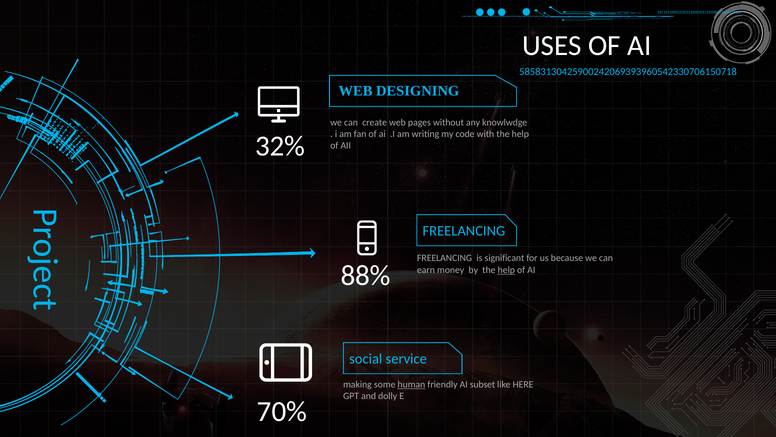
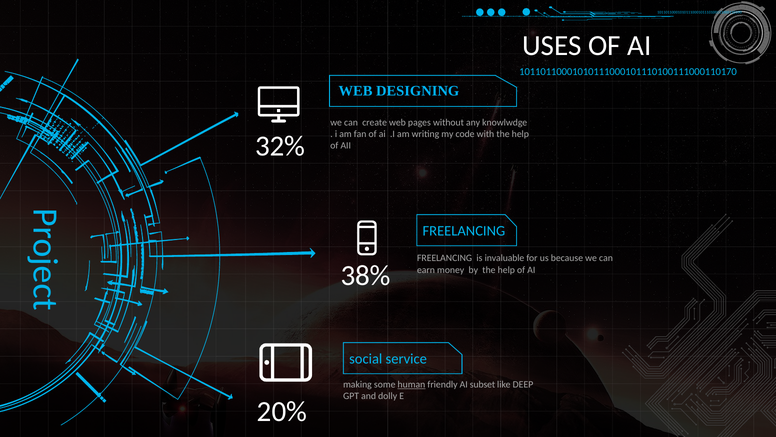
58583130425900242069393960542330706150718: 58583130425900242069393960542330706150718 -> 10110110001010111000101110100111000110170 (628, 72)
significant: significant -> invaluable (504, 258)
88%: 88% -> 38% (366, 275)
help underline: present -> none (506, 270)
HERE: HERE -> DEEP (523, 384)
70%: 70% -> 20% (282, 411)
